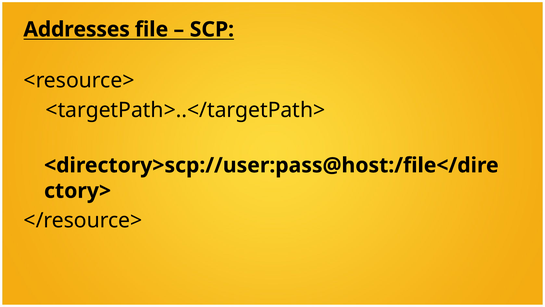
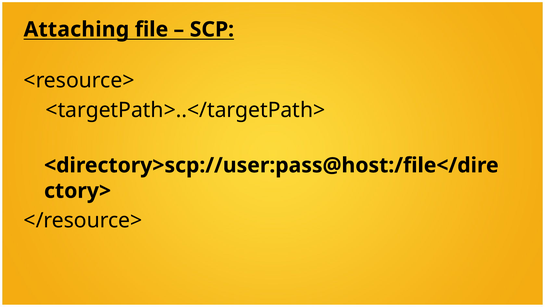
Addresses: Addresses -> Attaching (76, 29)
